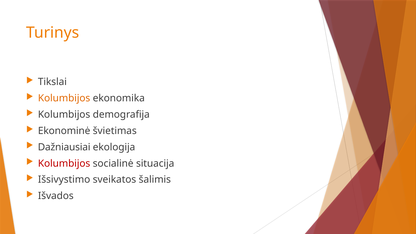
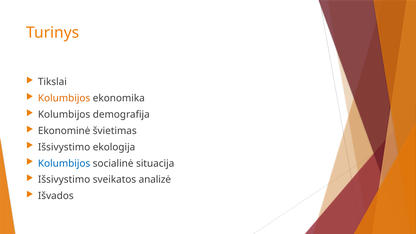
Dažniausiai: Dažniausiai -> Išsivystimo (64, 147)
Kolumbijos colour: red -> blue (64, 163)
šalimis: šalimis -> analizė (155, 180)
